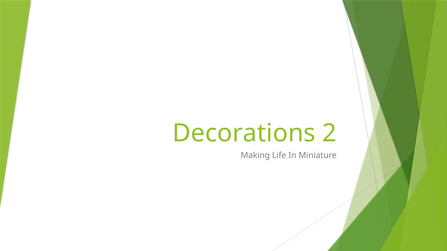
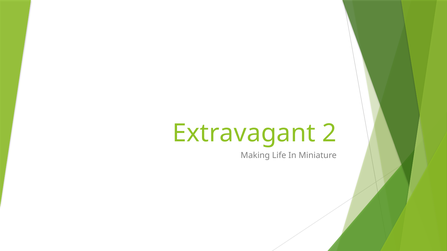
Decorations: Decorations -> Extravagant (244, 133)
